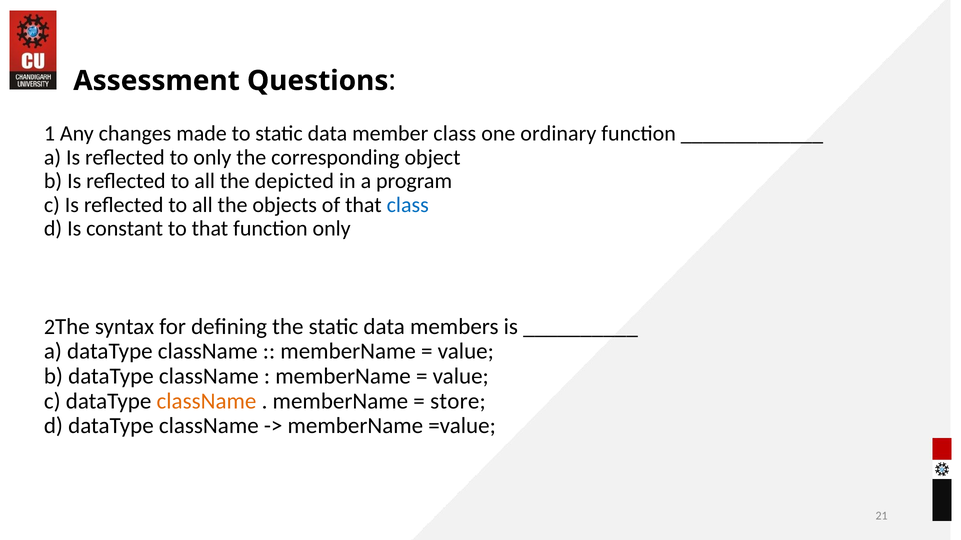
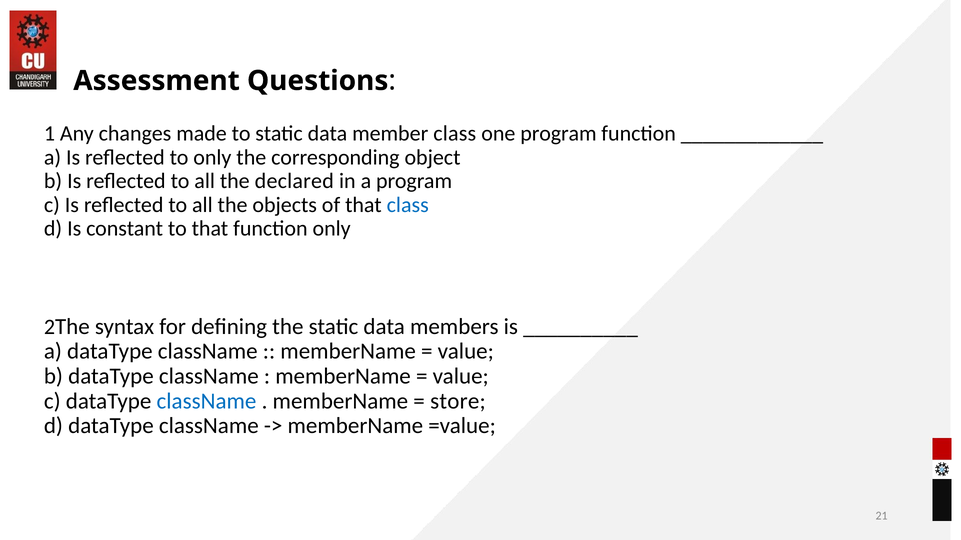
one ordinary: ordinary -> program (558, 134)
depicted: depicted -> declared (294, 181)
className colour: orange -> blue (206, 401)
